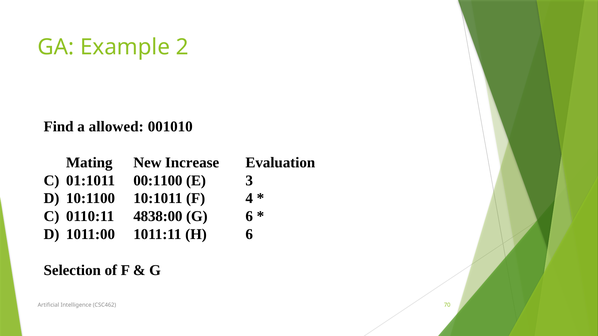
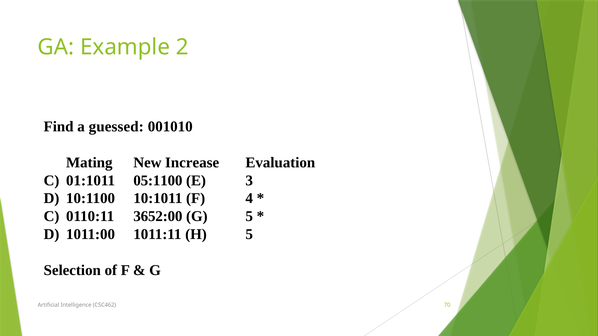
allowed: allowed -> guessed (116, 127)
00:1100: 00:1100 -> 05:1100 (158, 181)
4838:00: 4838:00 -> 3652:00 (158, 217)
G 6: 6 -> 5 (249, 217)
H 6: 6 -> 5 (249, 234)
